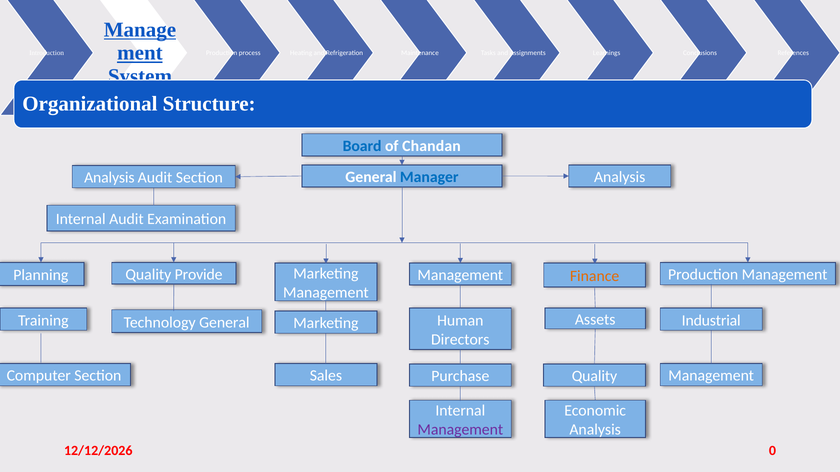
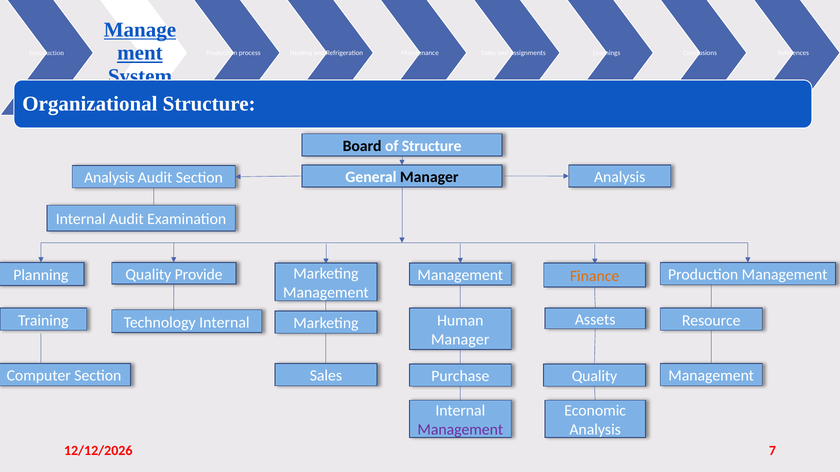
Board colour: blue -> black (362, 146)
of Chandan: Chandan -> Structure (432, 146)
Manager colour: blue -> black (429, 177)
Industrial: Industrial -> Resource (711, 321)
Technology General: General -> Internal (224, 323)
Directors: Directors -> Manager (460, 340)
0: 0 -> 7 (772, 451)
